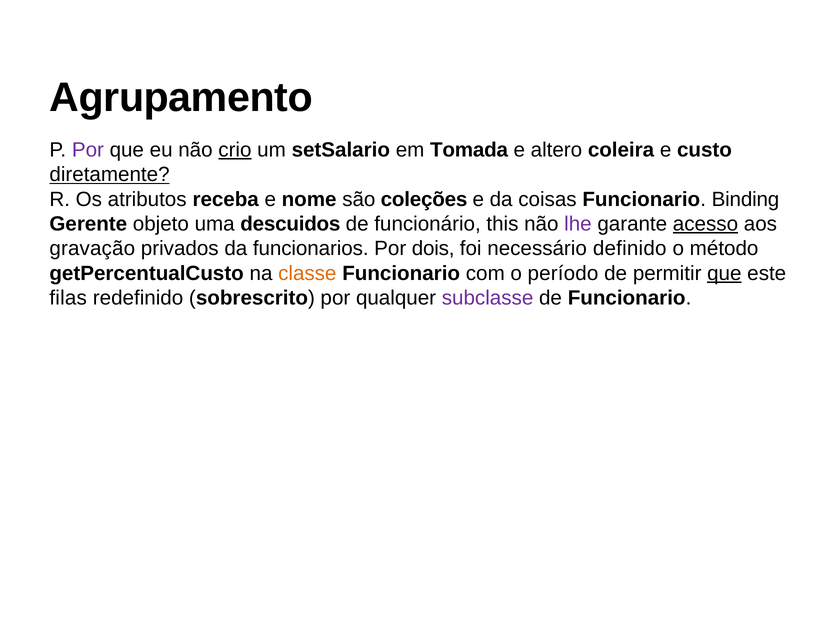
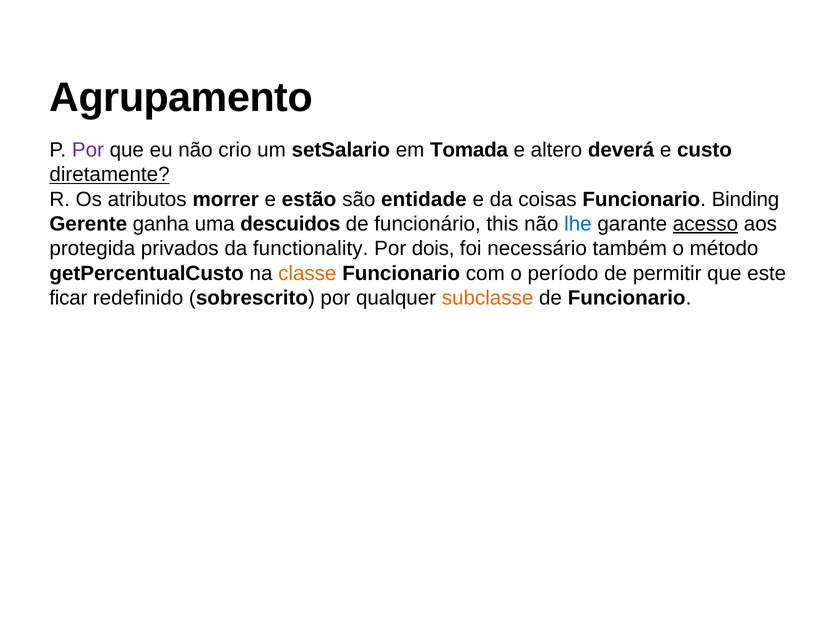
crio underline: present -> none (235, 150)
coleira: coleira -> deverá (621, 150)
receba: receba -> morrer (226, 199)
nome: nome -> estão (309, 199)
coleções: coleções -> entidade (424, 199)
objeto: objeto -> ganha (161, 224)
lhe colour: purple -> blue (578, 224)
gravação: gravação -> protegida (92, 249)
funcionarios: funcionarios -> functionality (311, 249)
definido: definido -> também (630, 249)
que underline: present -> none (724, 273)
filas: filas -> ficar (68, 298)
subclasse colour: purple -> orange (488, 298)
